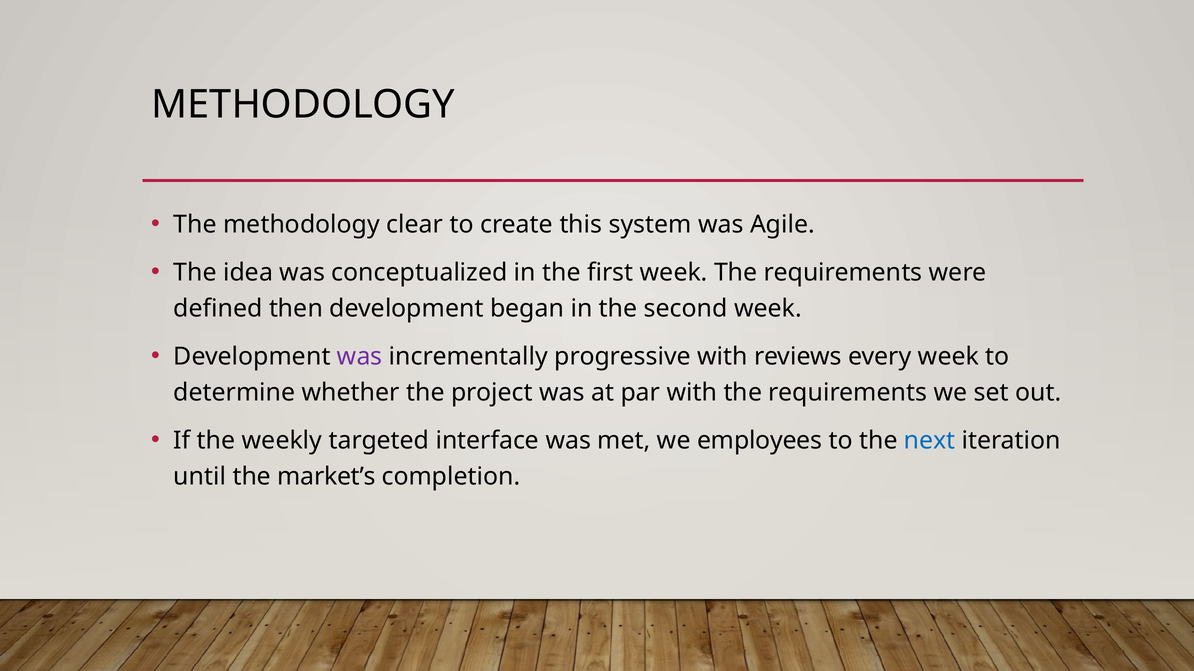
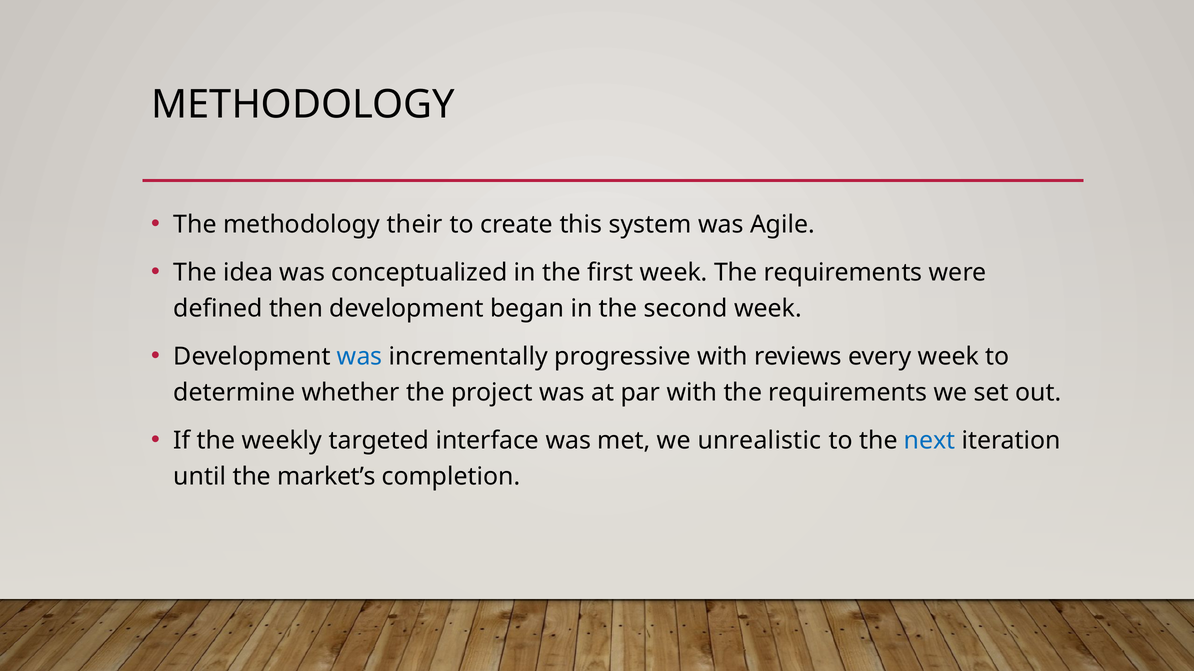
clear: clear -> their (415, 225)
was colour: purple -> blue (360, 357)
employees: employees -> unrealistic (759, 441)
